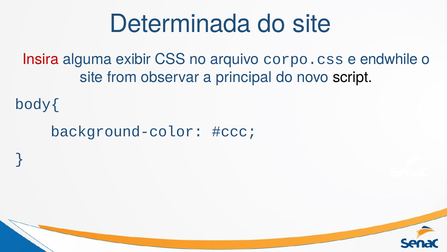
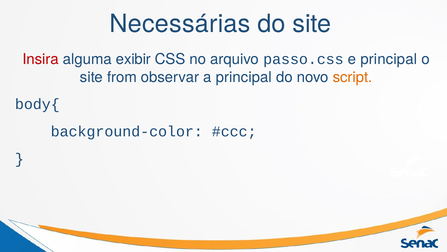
Determinada: Determinada -> Necessárias (180, 24)
corpo.css: corpo.css -> passo.css (303, 59)
e endwhile: endwhile -> principal (389, 59)
script colour: black -> orange (353, 77)
